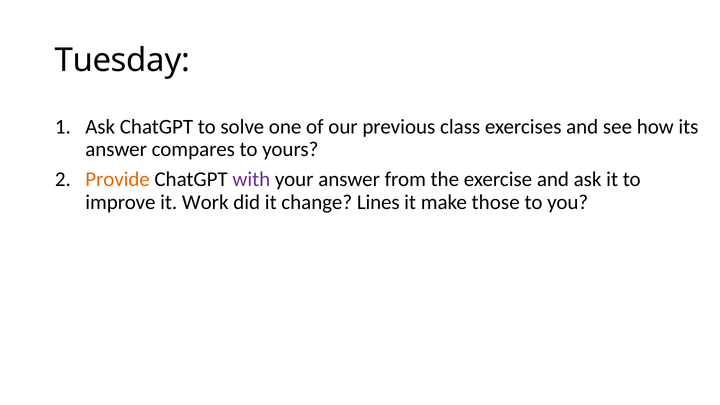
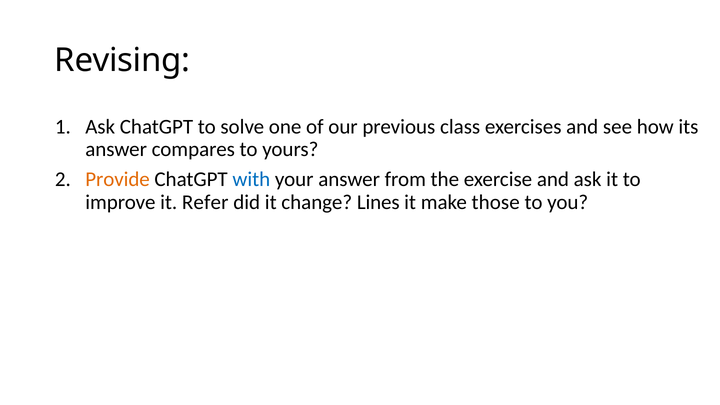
Tuesday: Tuesday -> Revising (122, 60)
with colour: purple -> blue (251, 179)
Work: Work -> Refer (205, 202)
